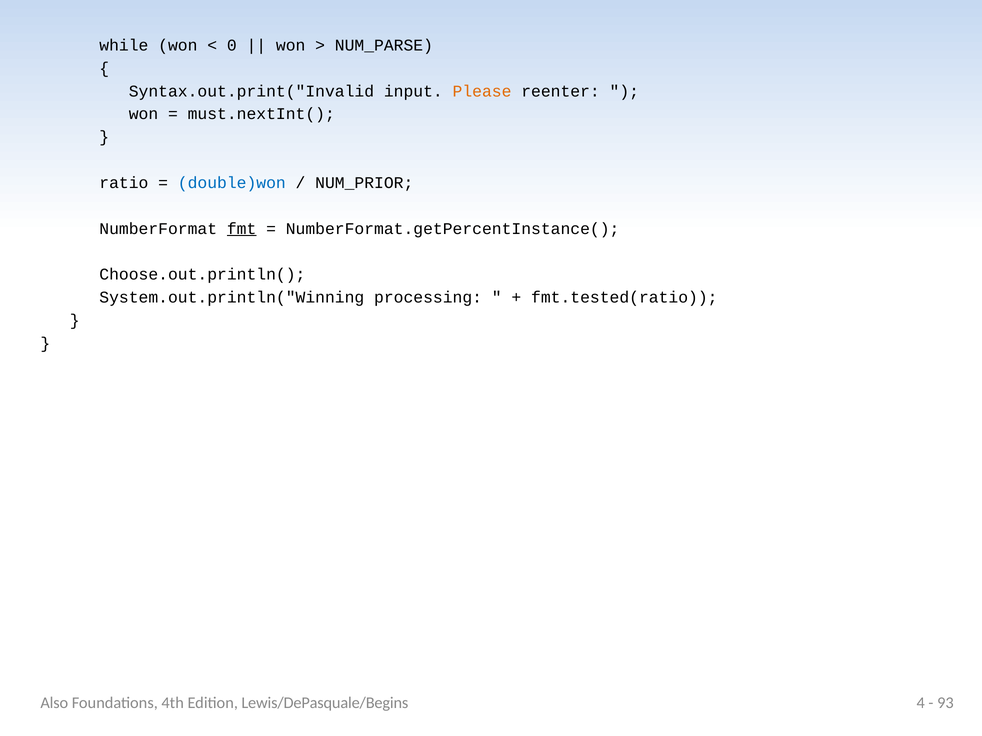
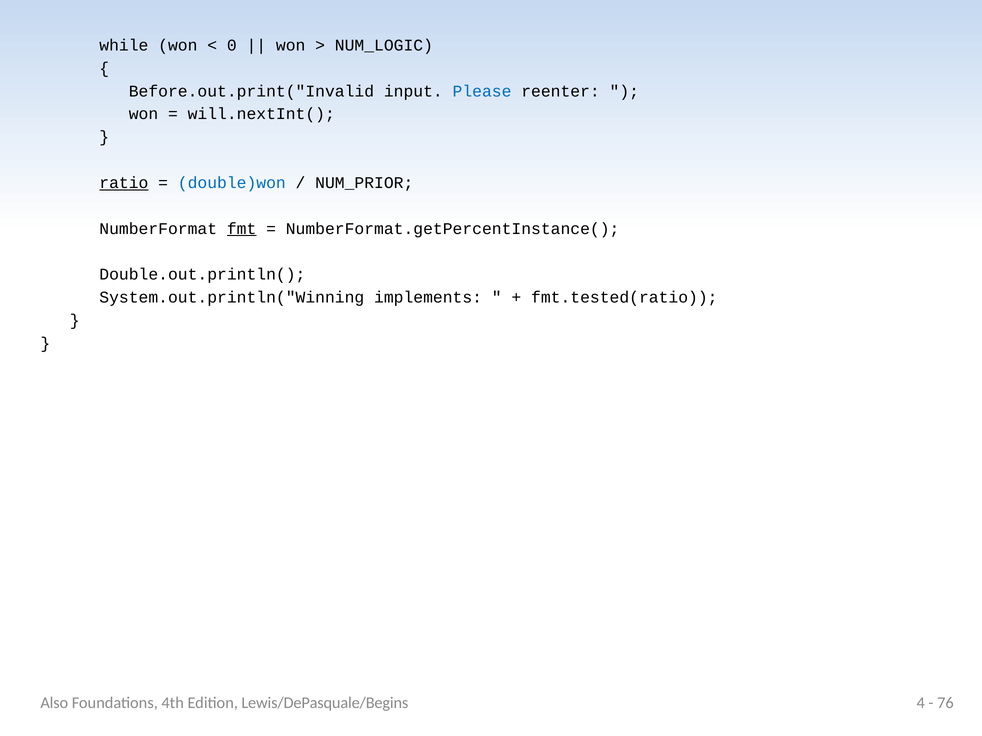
NUM_PARSE: NUM_PARSE -> NUM_LOGIC (384, 45)
Syntax.out.print("Invalid: Syntax.out.print("Invalid -> Before.out.print("Invalid (251, 91)
Please colour: orange -> blue (482, 91)
must.nextInt(: must.nextInt( -> will.nextInt( (261, 114)
ratio underline: none -> present (124, 183)
Choose.out.println(: Choose.out.println( -> Double.out.println( (202, 275)
processing: processing -> implements (428, 298)
93: 93 -> 76 (945, 703)
